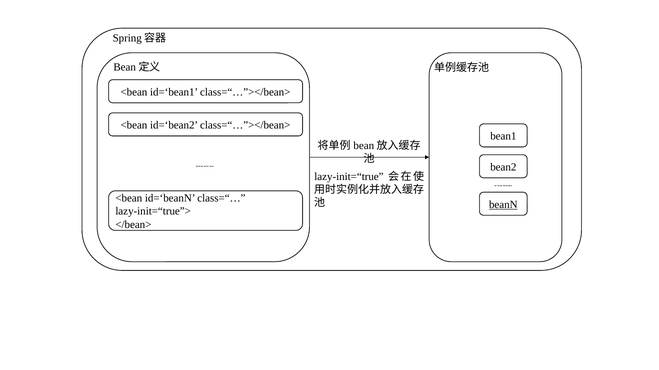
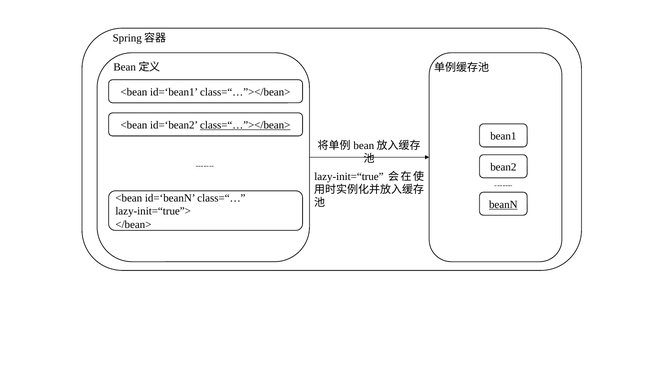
class=“…”></bean> underline: none -> present (245, 125)
